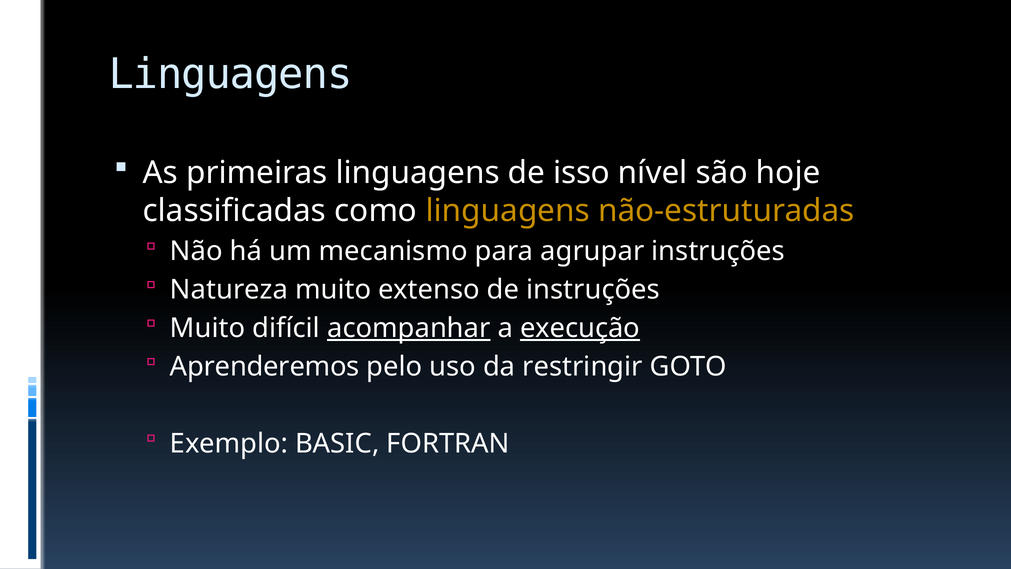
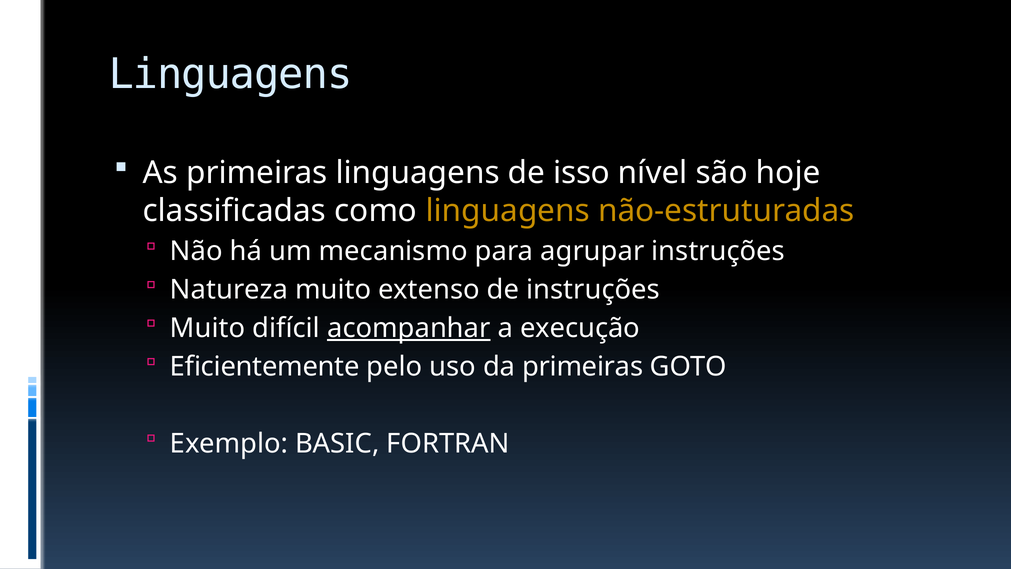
execução underline: present -> none (580, 328)
Aprenderemos: Aprenderemos -> Eficientemente (265, 366)
da restringir: restringir -> primeiras (583, 366)
